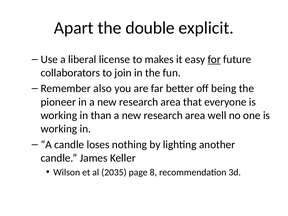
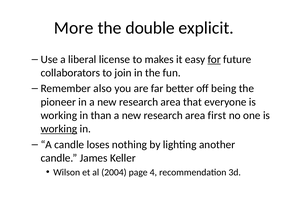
Apart: Apart -> More (74, 28)
well: well -> first (217, 115)
working underline: none -> present (59, 129)
2035: 2035 -> 2004 (114, 172)
8: 8 -> 4 (153, 172)
